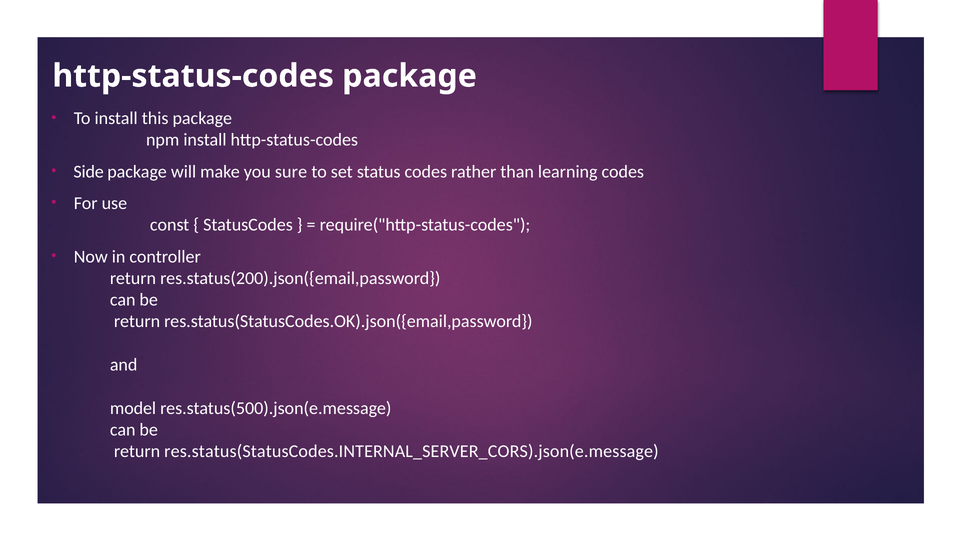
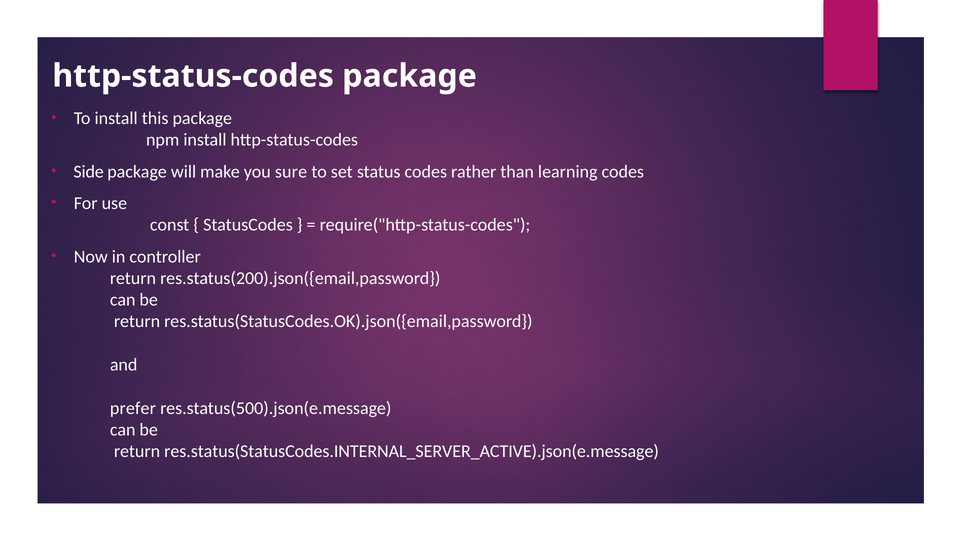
model: model -> prefer (133, 408)
res.status(StatusCodes.INTERNAL_SERVER_CORS).json(e.message: res.status(StatusCodes.INTERNAL_SERVER_CORS).json(e.message -> res.status(StatusCodes.INTERNAL_SERVER_ACTIVE).json(e.message (412, 451)
